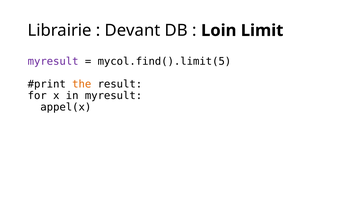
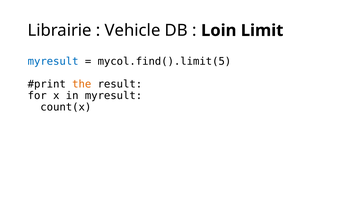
Devant: Devant -> Vehicle (133, 30)
myresult colour: purple -> blue (53, 61)
appel(x: appel(x -> count(x (66, 107)
